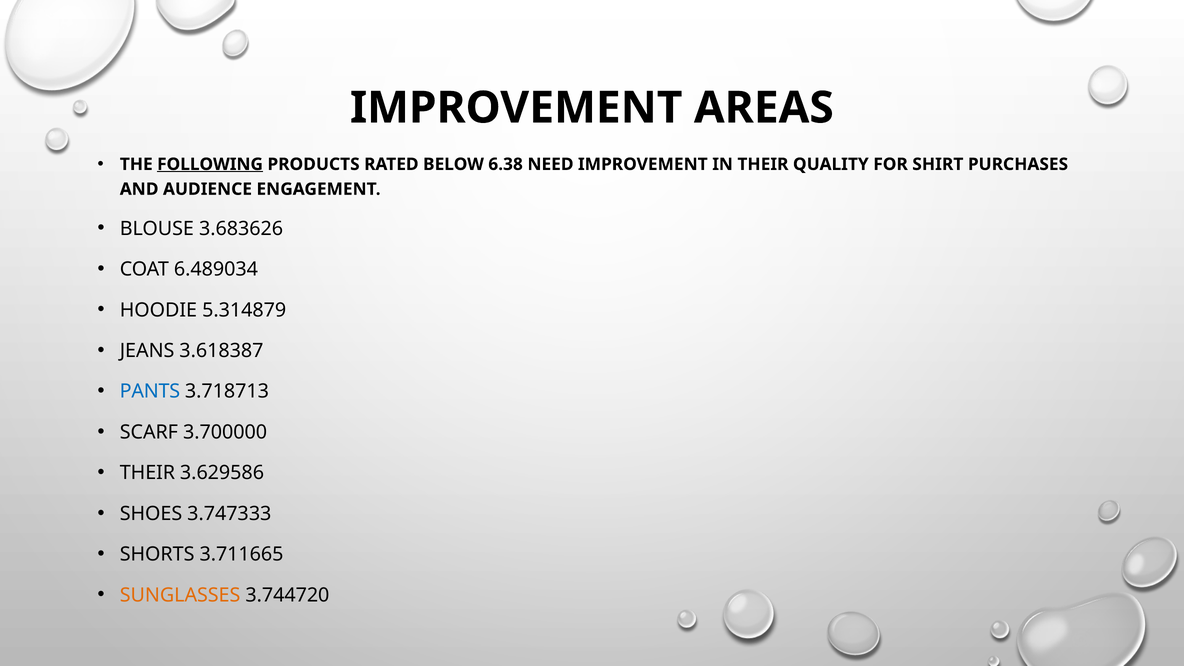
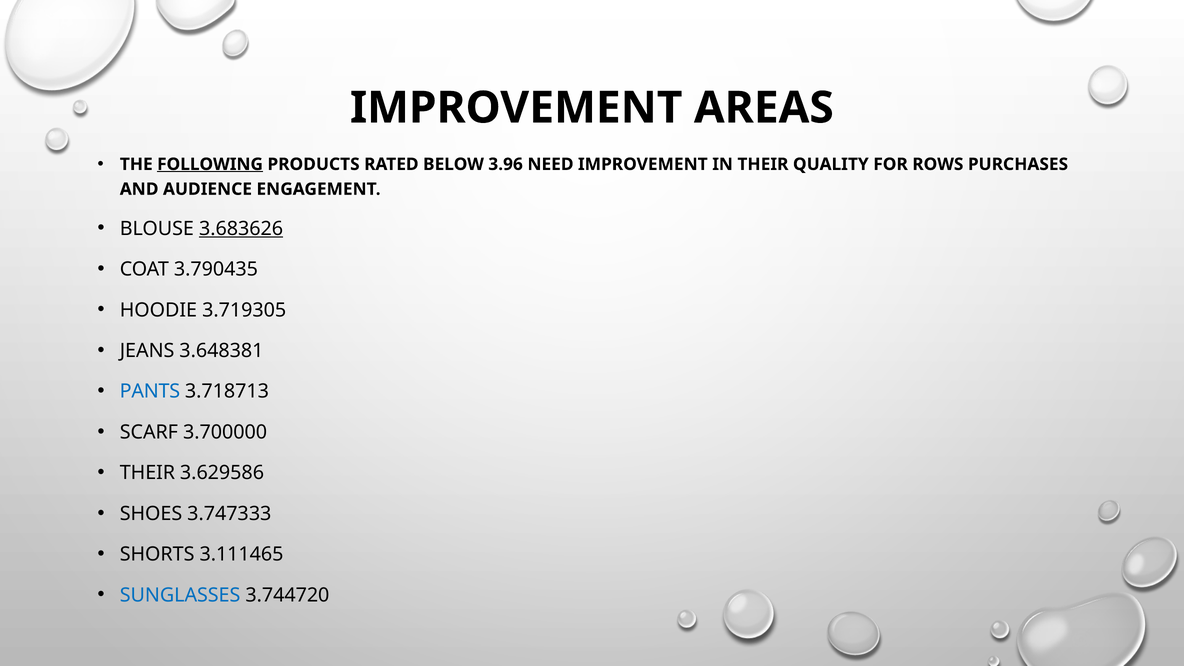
6.38: 6.38 -> 3.96 (506, 164)
SHIRT: SHIRT -> ROWS (938, 164)
3.683626 underline: none -> present (241, 229)
6.489034: 6.489034 -> 3.790435 (216, 269)
5.314879: 5.314879 -> 3.719305 (244, 310)
3.618387: 3.618387 -> 3.648381 (221, 351)
3.711665: 3.711665 -> 3.111465 (242, 554)
SUNGLASSES colour: orange -> blue (180, 595)
